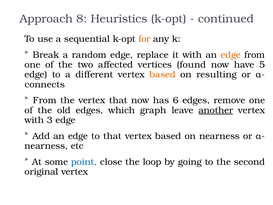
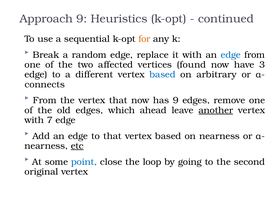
Approach 8: 8 -> 9 (82, 19)
edge colour: orange -> blue (231, 55)
5: 5 -> 3 (262, 65)
based colour: orange -> blue (163, 74)
resulting: resulting -> arbitrary (217, 74)
has 6: 6 -> 9 (176, 100)
graph: graph -> ahead (153, 110)
3: 3 -> 7 (50, 120)
etc underline: none -> present (77, 146)
